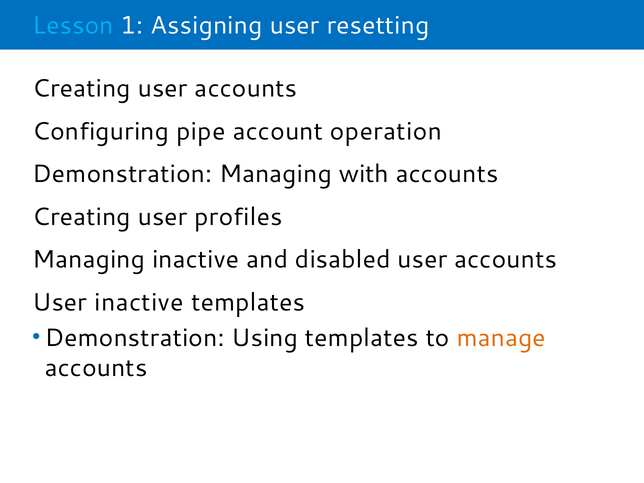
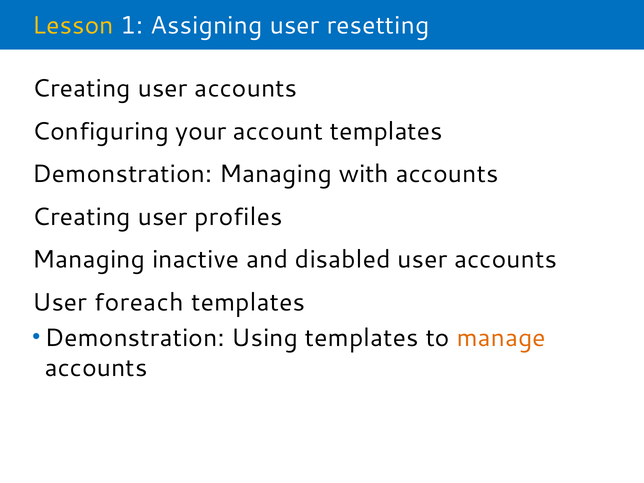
Lesson colour: light blue -> yellow (73, 25)
pipe: pipe -> your (201, 131)
account operation: operation -> templates (386, 131)
User inactive: inactive -> foreach (139, 302)
